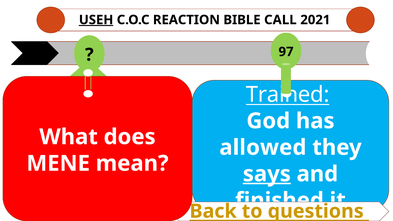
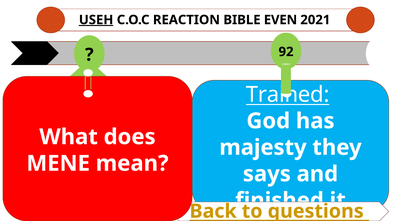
CALL: CALL -> EVEN (281, 20)
97: 97 -> 92 (286, 52)
allowed: allowed -> majesty (263, 148)
says underline: present -> none (267, 174)
